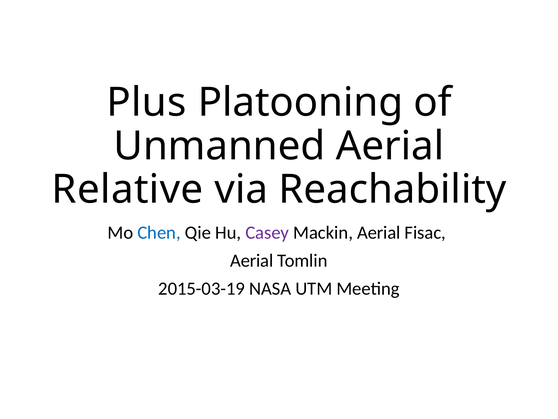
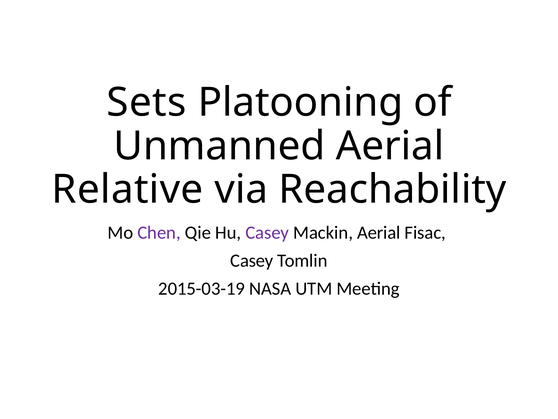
Plus: Plus -> Sets (146, 102)
Chen colour: blue -> purple (159, 233)
Aerial: Aerial -> Casey (252, 260)
